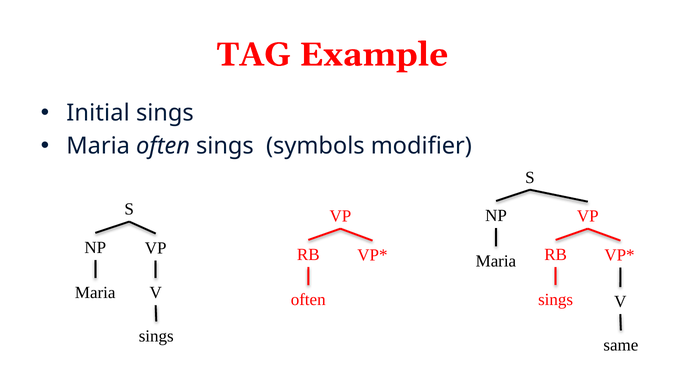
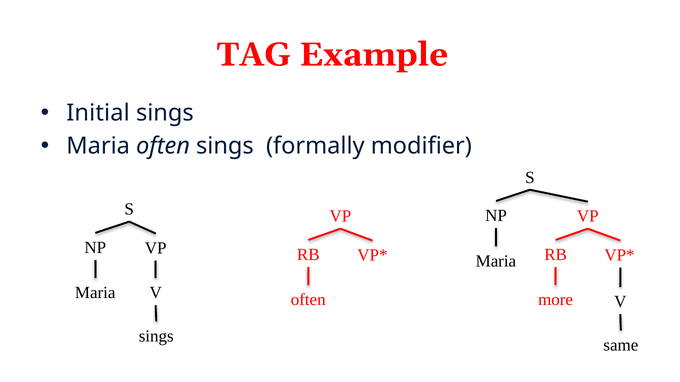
symbols: symbols -> formally (315, 146)
sings: sings -> more (556, 300)
